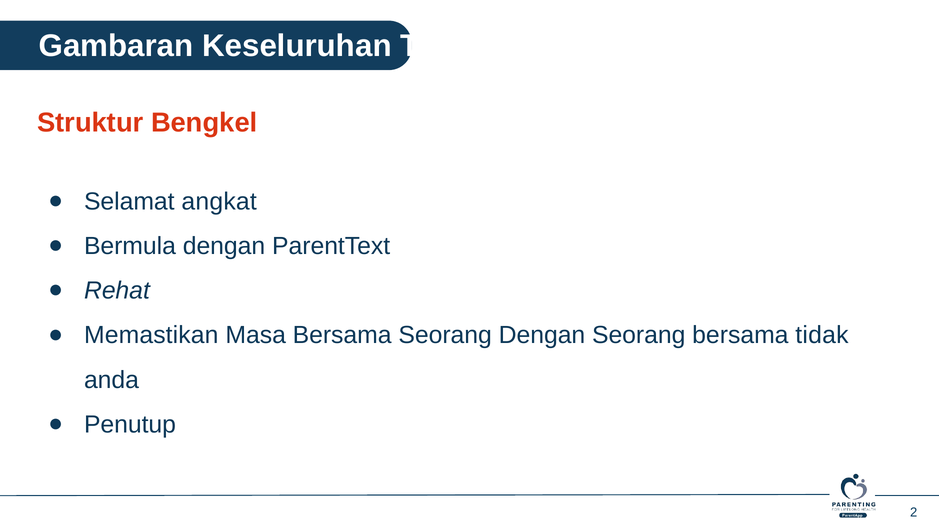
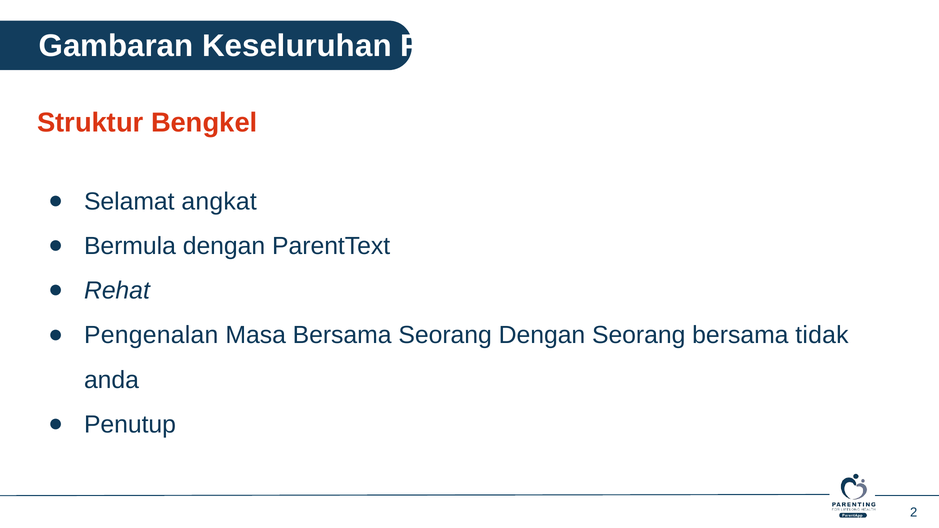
Tepi: Tepi -> Pilih (433, 46)
Memastikan: Memastikan -> Pengenalan (151, 335)
